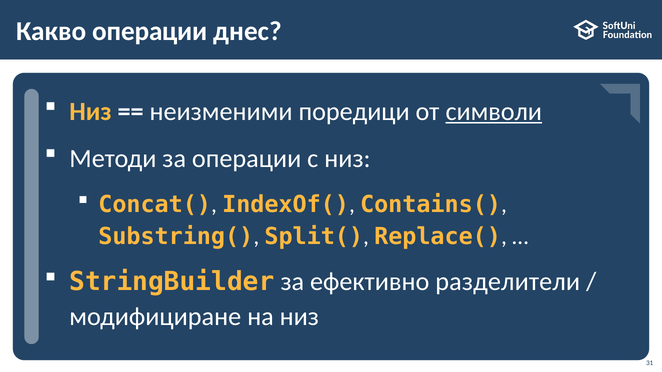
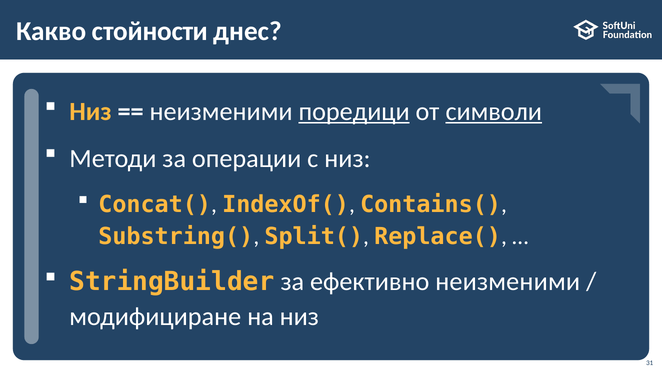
Какво операции: операции -> стойности (150, 31)
поредици underline: none -> present (354, 112)
ефективно разделители: разделители -> неизменими (508, 282)
